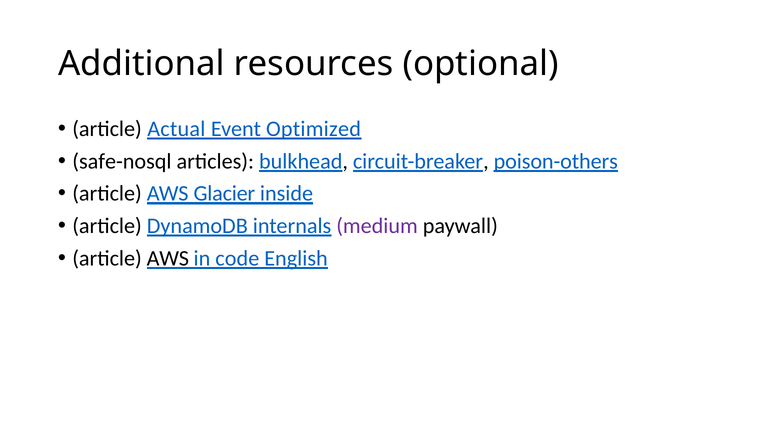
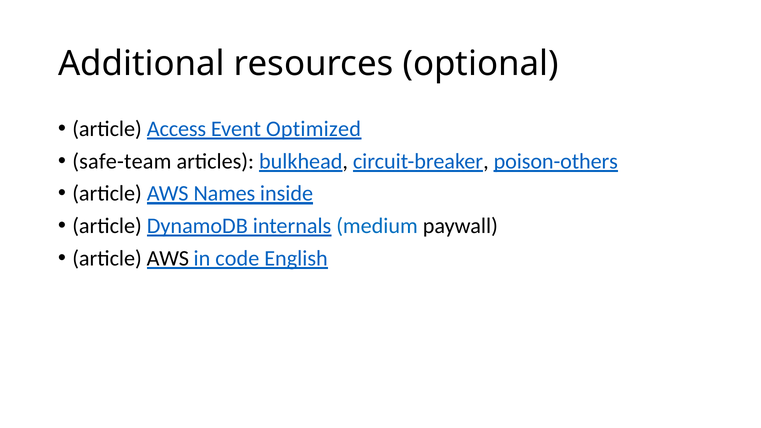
Actual: Actual -> Access (176, 129)
safe-nosql: safe-nosql -> safe-team (122, 161)
Glacier: Glacier -> Names (224, 194)
medium colour: purple -> blue (377, 226)
